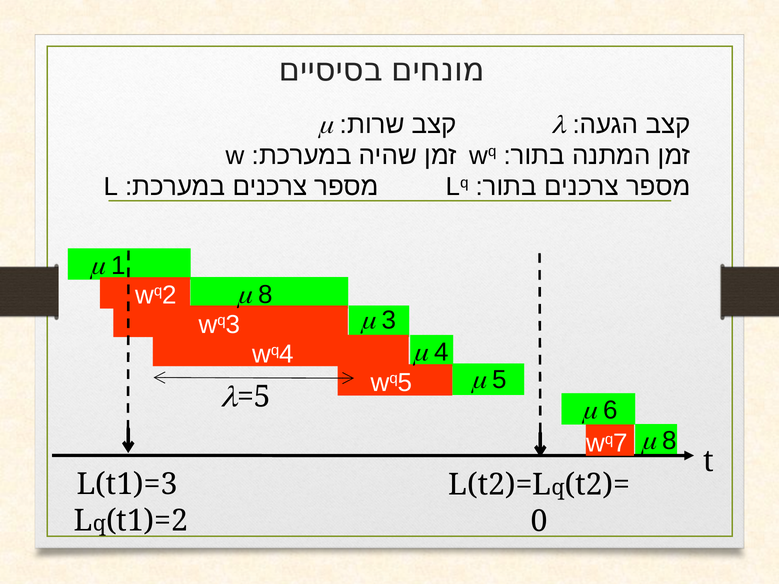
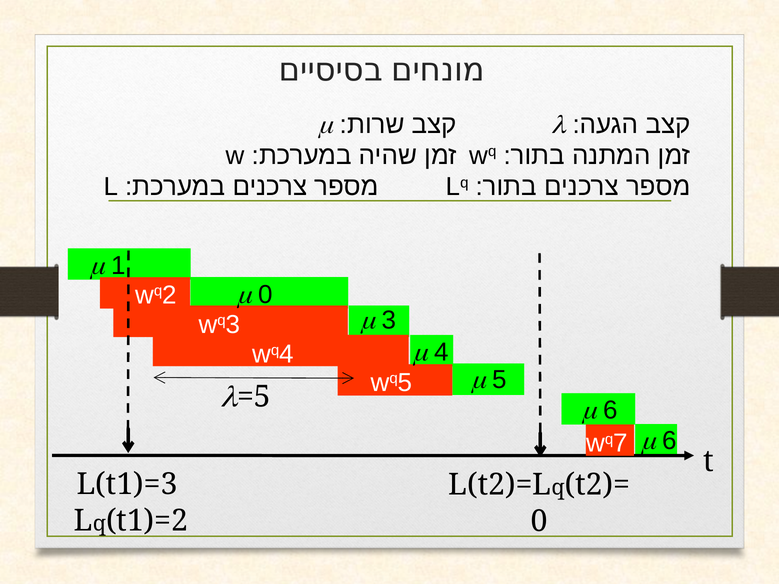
8: 8 -> 0 (265, 295)
8: 8 -> 6 (670, 441)
